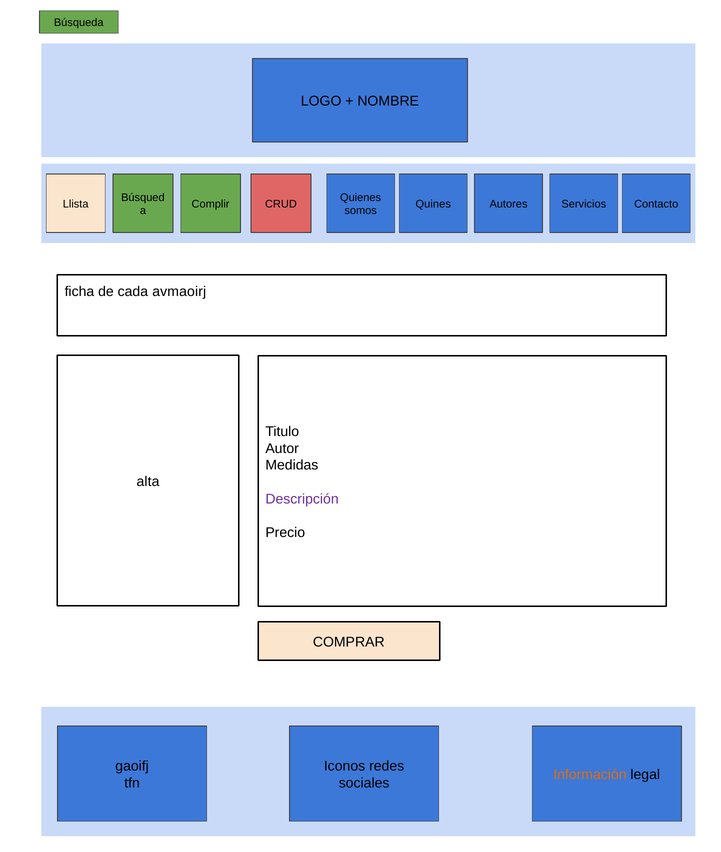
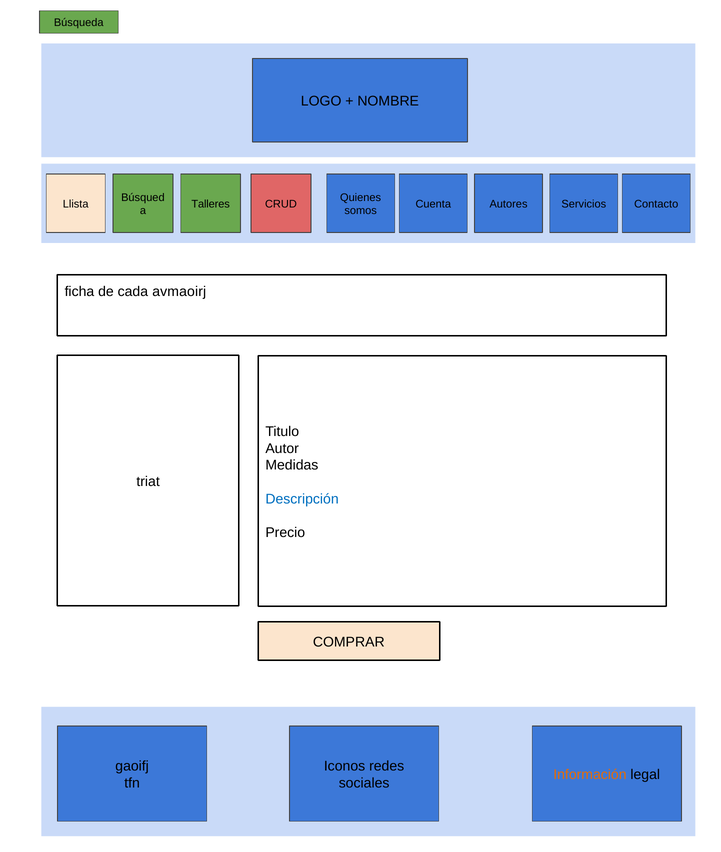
Complir: Complir -> Talleres (211, 204)
Quines: Quines -> Cuenta (433, 204)
alta: alta -> triat (148, 481)
Descripción colour: purple -> blue (302, 499)
